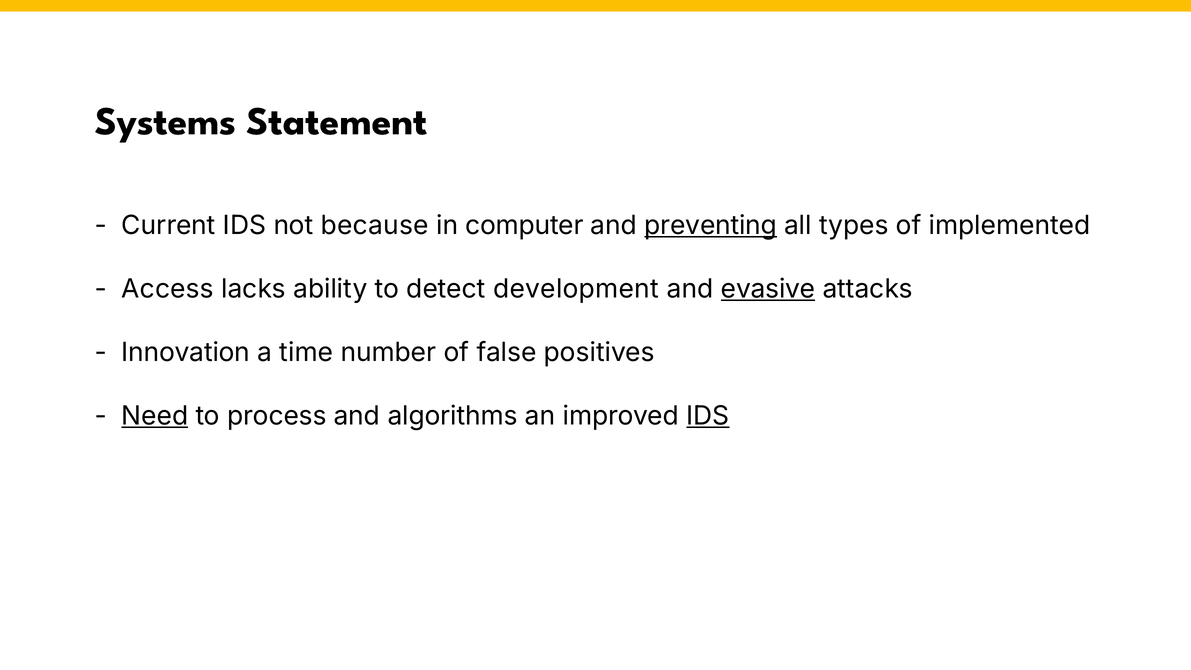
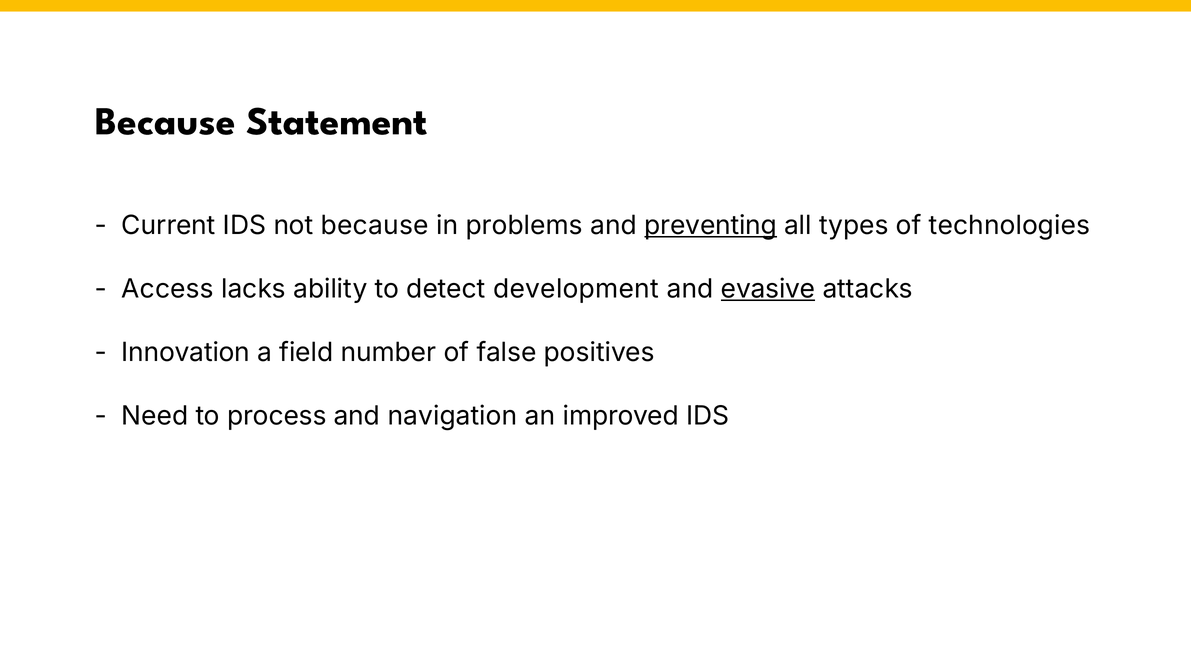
Systems: Systems -> Because (165, 121)
computer: computer -> problems (524, 226)
implemented: implemented -> technologies (1010, 226)
time: time -> field (306, 353)
Need underline: present -> none (155, 416)
algorithms: algorithms -> navigation (452, 416)
IDS underline: present -> none (708, 416)
